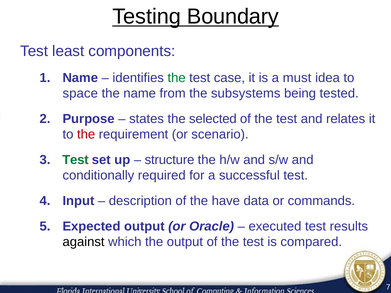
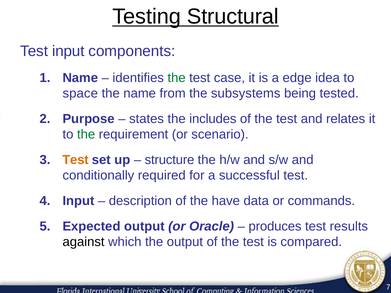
Boundary: Boundary -> Structural (233, 17)
Test least: least -> input (68, 51)
must: must -> edge (297, 78)
selected: selected -> includes (213, 119)
the colour: red -> green (86, 135)
Test colour: green -> orange (76, 160)
executed: executed -> produces (275, 226)
